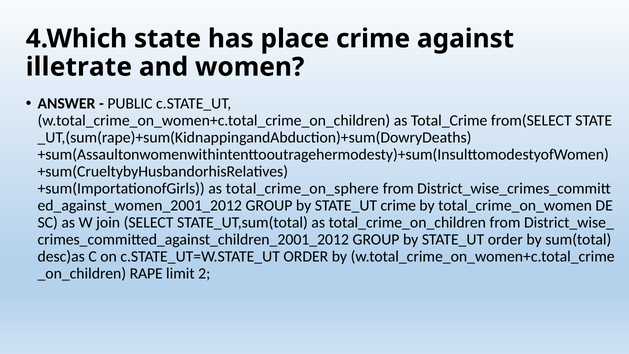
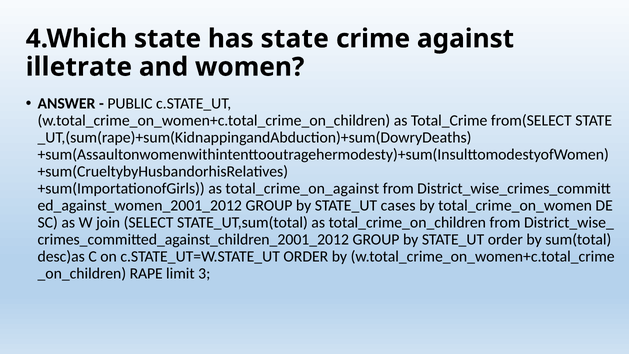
has place: place -> state (295, 39)
total_crime_on_sphere: total_crime_on_sphere -> total_crime_on_against (302, 188)
STATE_UT crime: crime -> cases (398, 205)
2: 2 -> 3 (204, 273)
